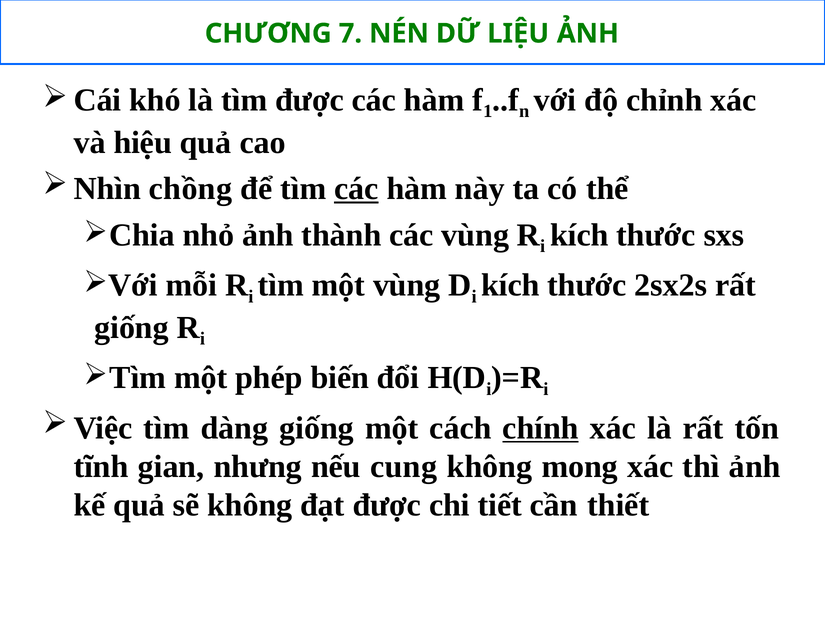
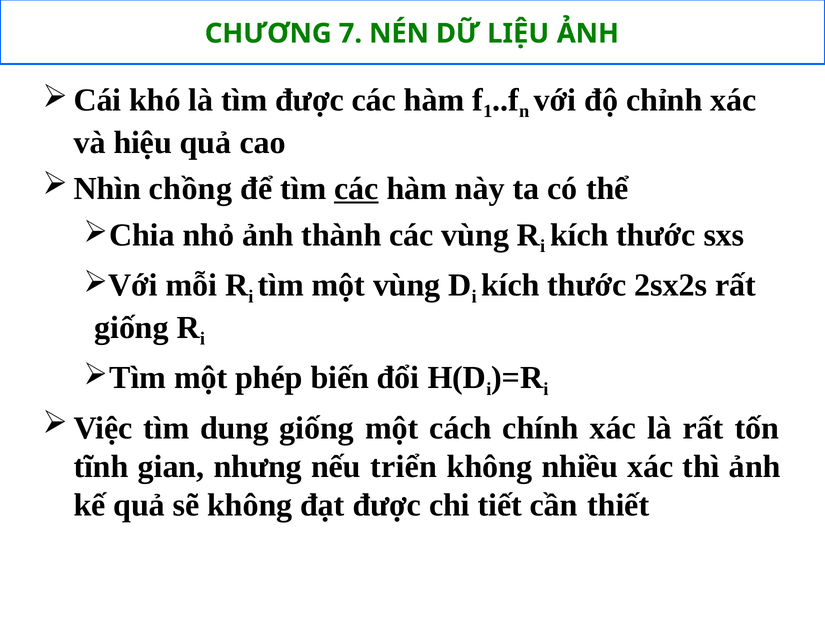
dàng: dàng -> dung (235, 428)
chính underline: present -> none (541, 428)
cung: cung -> triển (404, 466)
mong: mong -> nhiều (580, 466)
